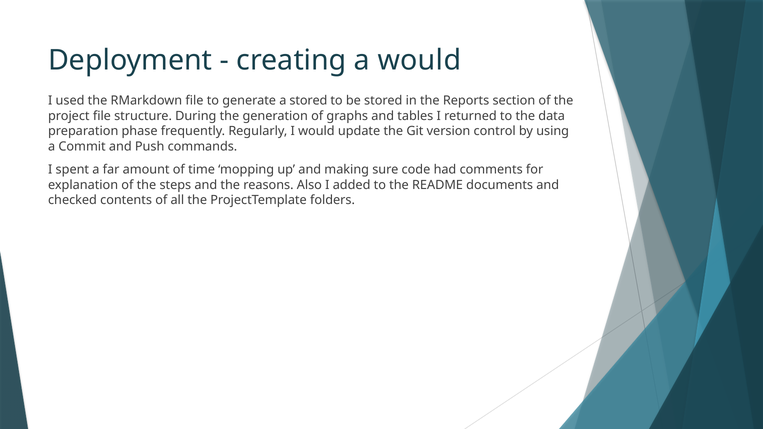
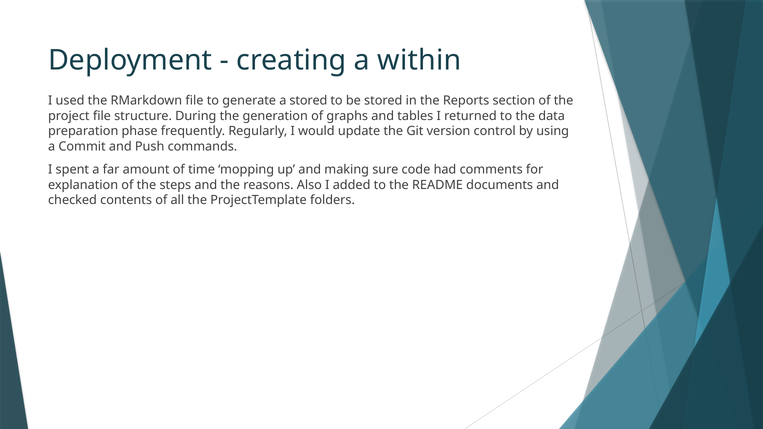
a would: would -> within (419, 60)
